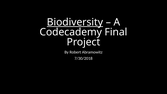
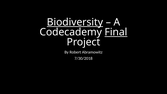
Final underline: none -> present (116, 32)
